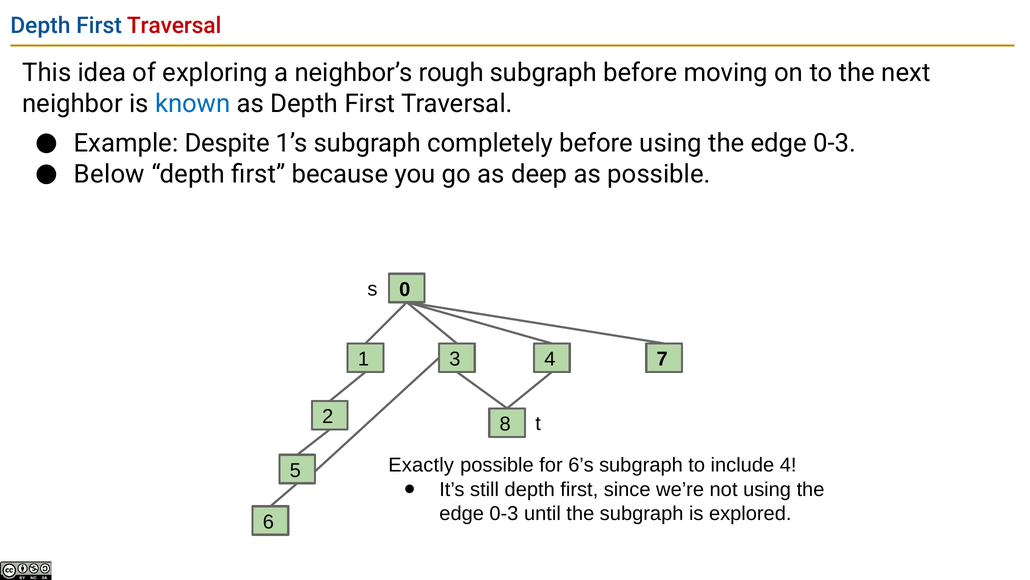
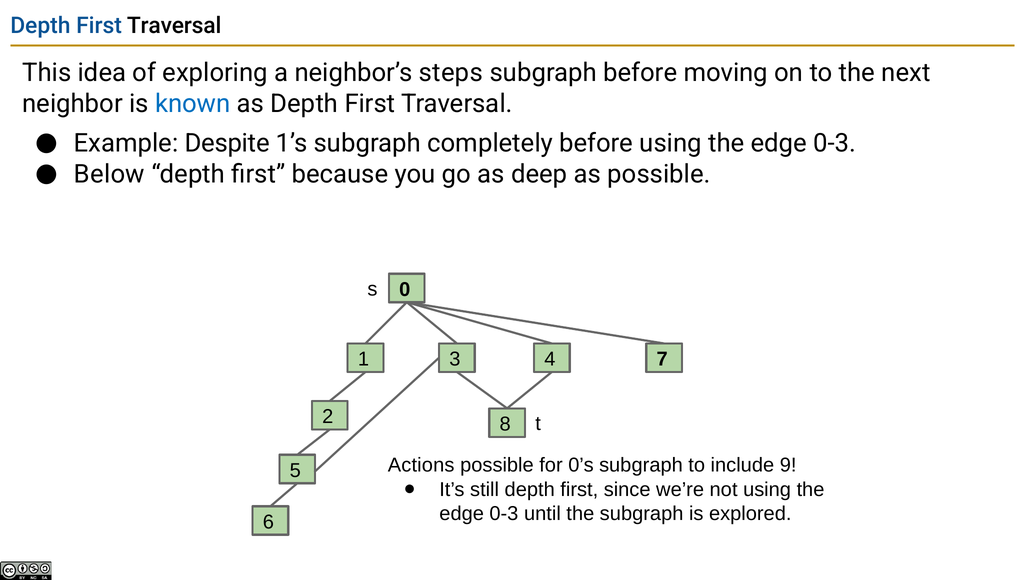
Traversal colour: red -> black (174, 26)
rough: rough -> steps (451, 73)
Exactly: Exactly -> Actions (421, 465)
6’s: 6’s -> 0’s (581, 465)
include 4: 4 -> 9 (788, 465)
